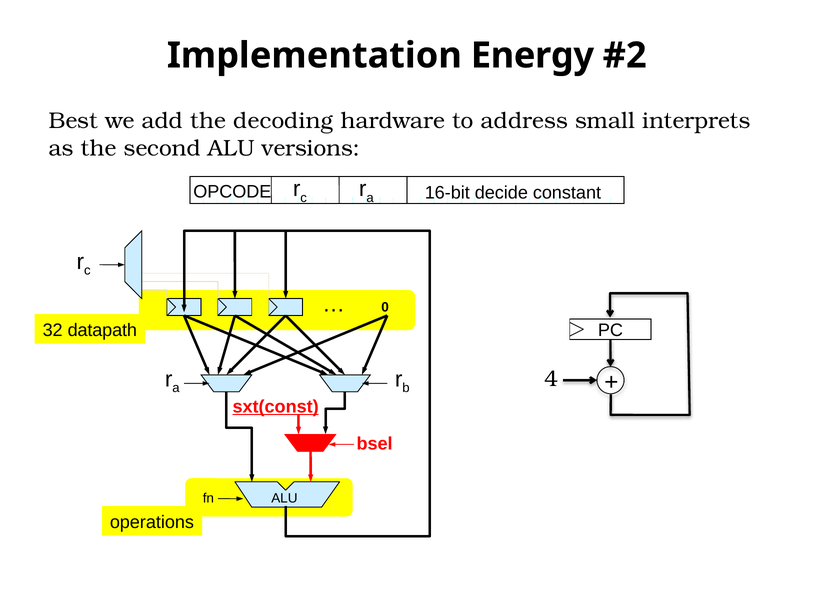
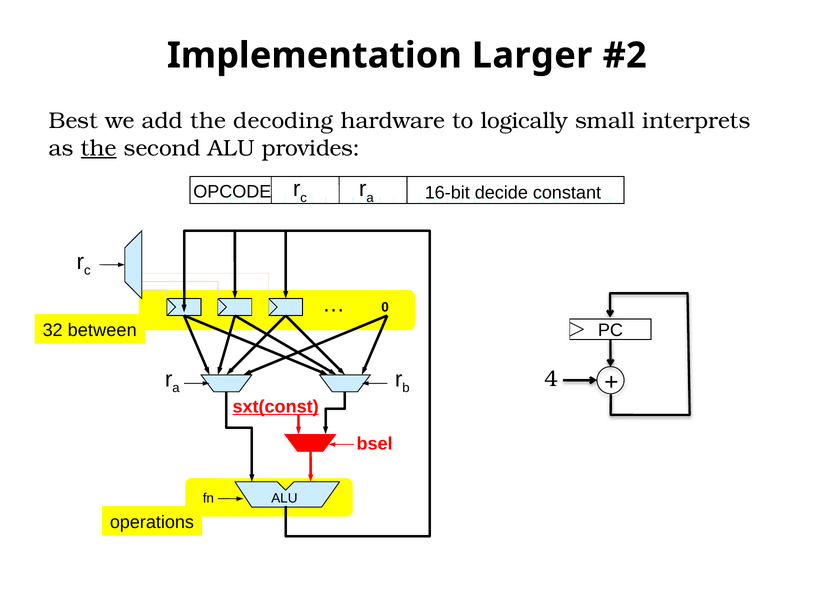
Energy: Energy -> Larger (532, 55)
address: address -> logically (524, 121)
the underline: none -> present (99, 148)
versions: versions -> provides (311, 148)
datapath: datapath -> between (102, 330)
